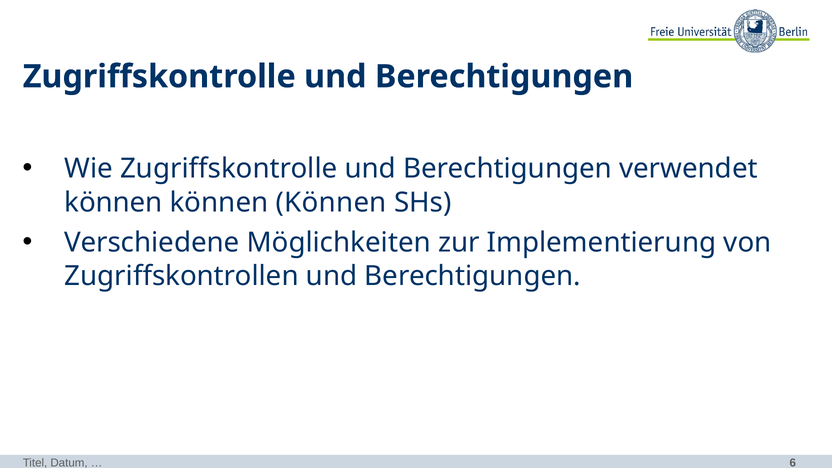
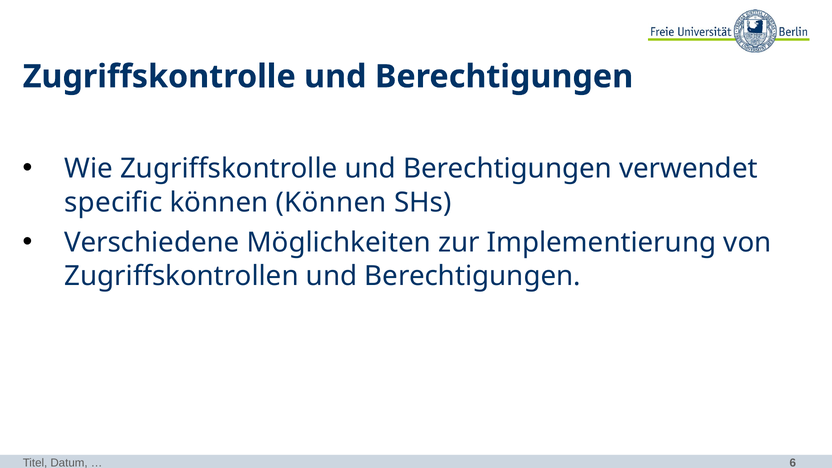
können: können -> specific (113, 203)
